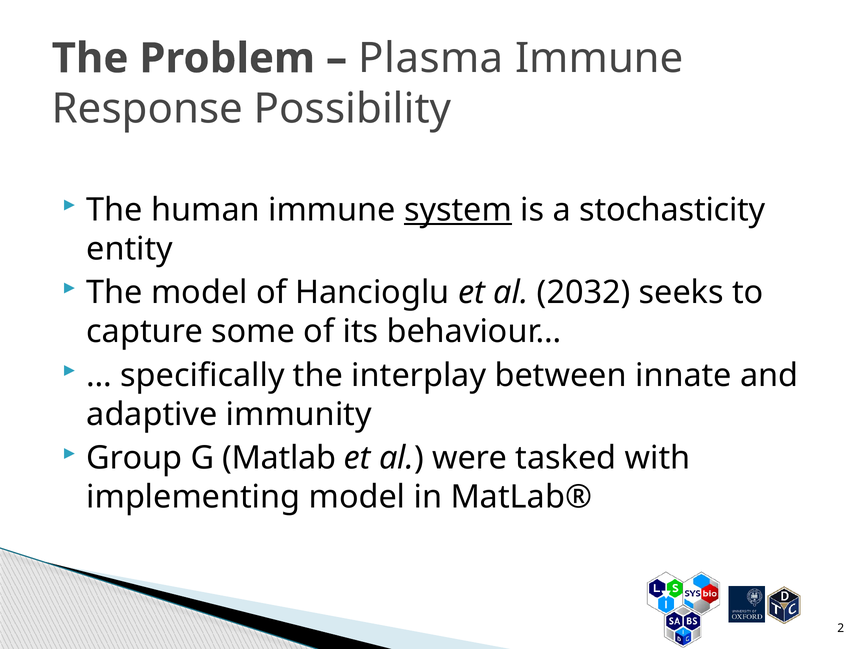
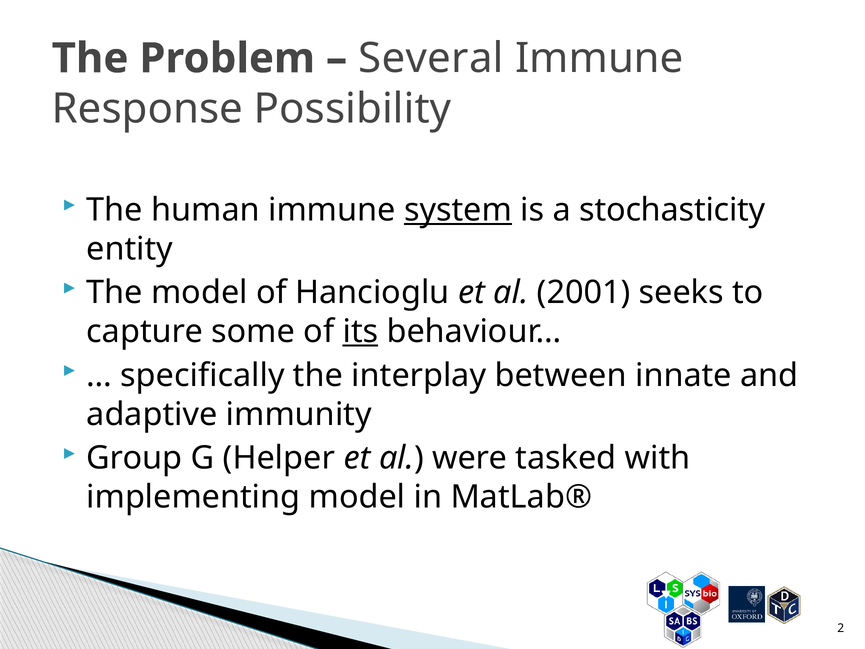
Plasma: Plasma -> Several (431, 58)
2032: 2032 -> 2001 (584, 293)
its underline: none -> present (360, 332)
Matlab: Matlab -> Helper (279, 458)
